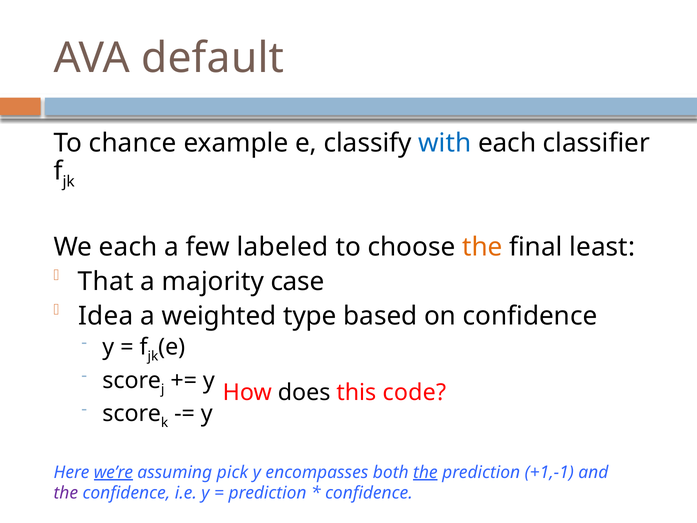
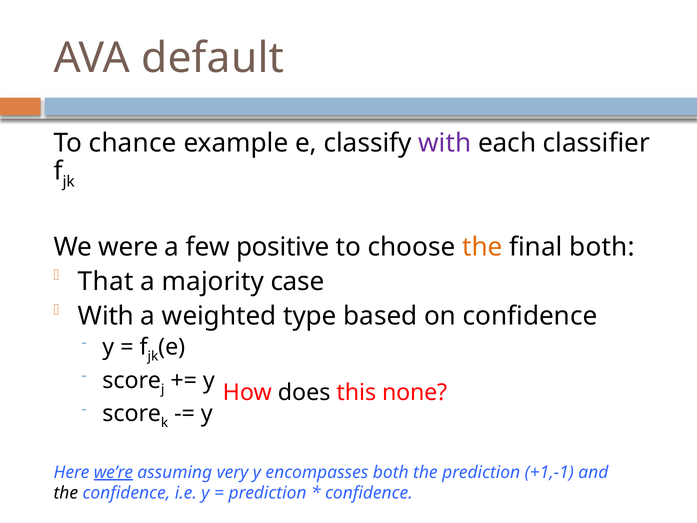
with colour: blue -> purple (445, 143)
We each: each -> were (128, 247)
labeled: labeled -> positive (283, 247)
final least: least -> both (602, 247)
Idea: Idea -> With (106, 316)
code: code -> none (415, 392)
pick: pick -> very (233, 472)
the underline: present -> none (425, 472)
the colour: purple -> black (66, 493)
